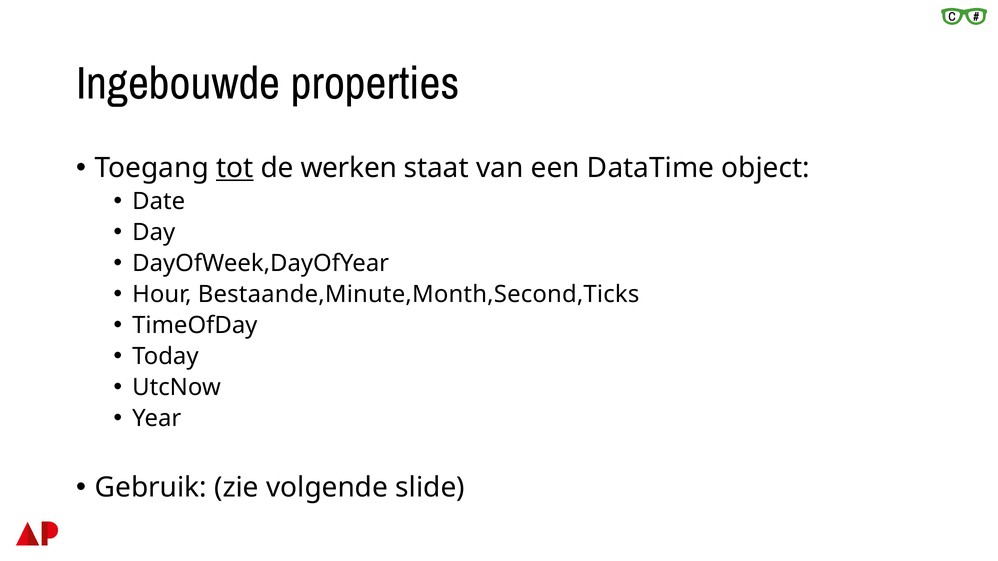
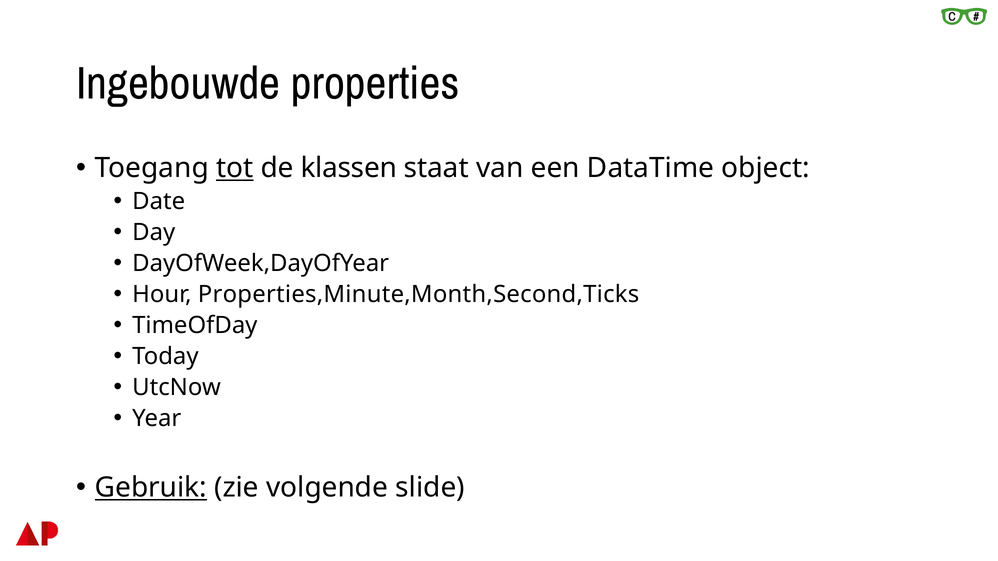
werken: werken -> klassen (349, 168)
Bestaande,Minute,Month,Second,Ticks: Bestaande,Minute,Month,Second,Ticks -> Properties,Minute,Month,Second,Ticks (419, 294)
Gebruik underline: none -> present (151, 488)
